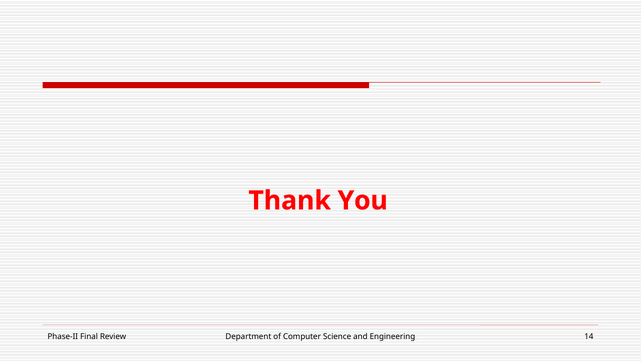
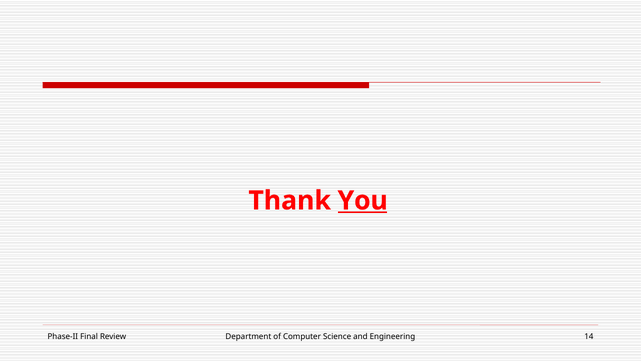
You underline: none -> present (363, 200)
